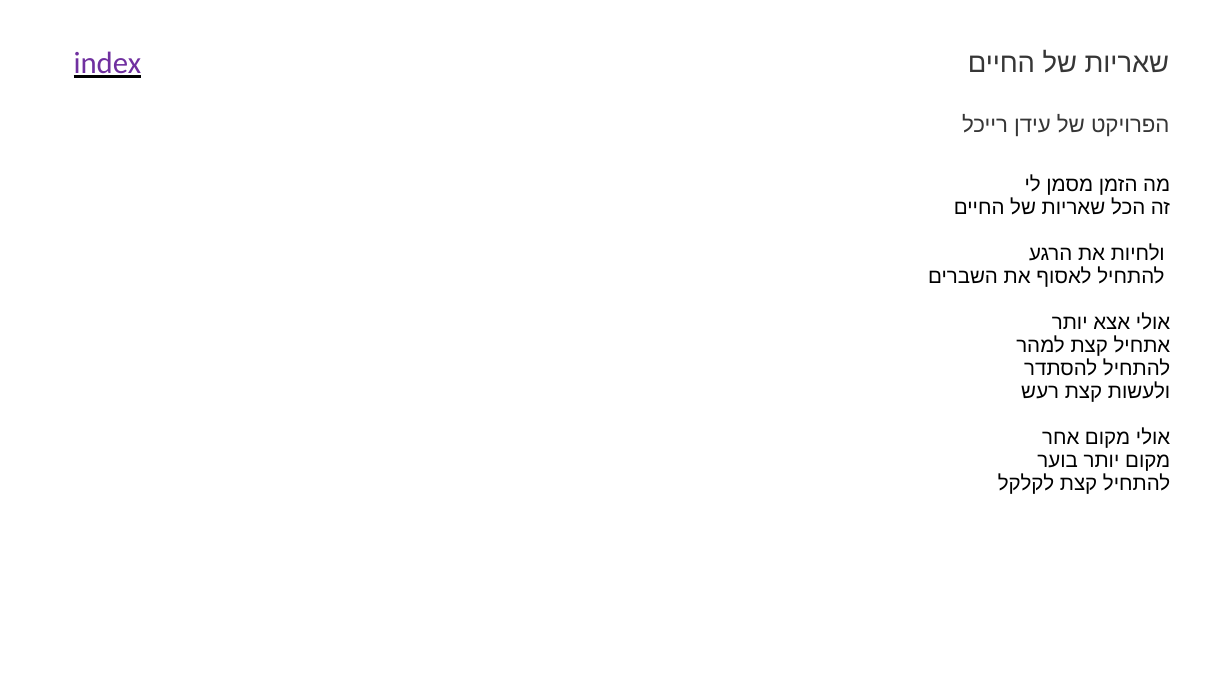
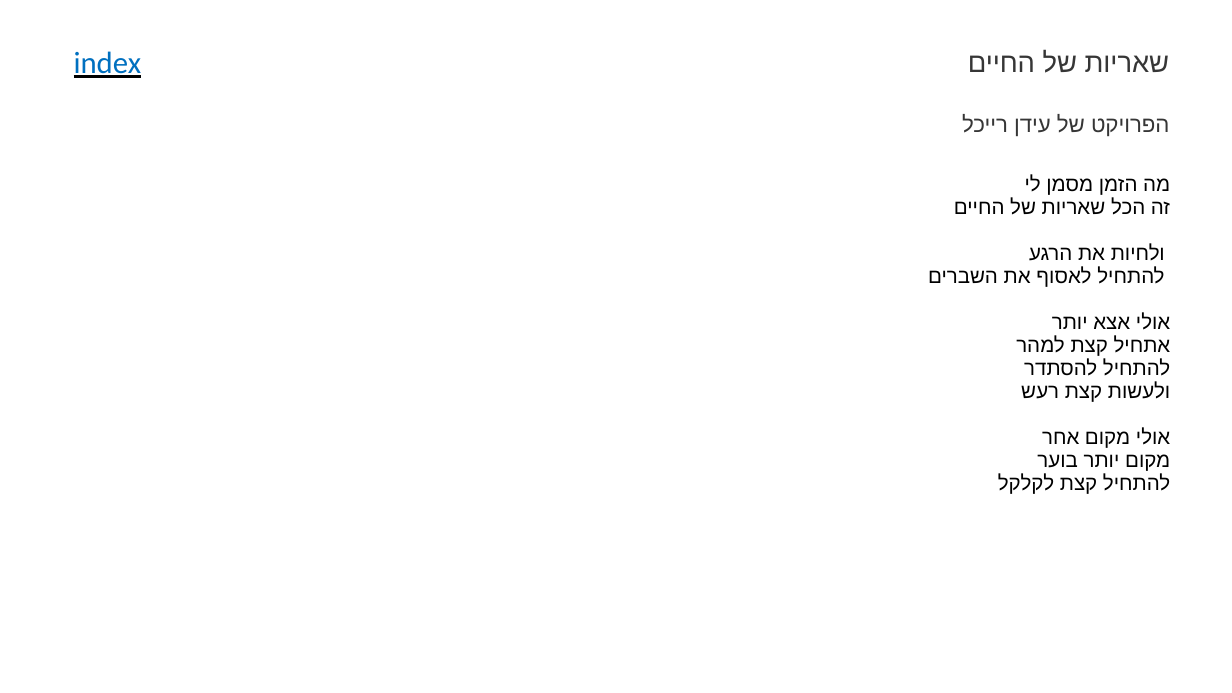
index colour: purple -> blue (107, 63)
